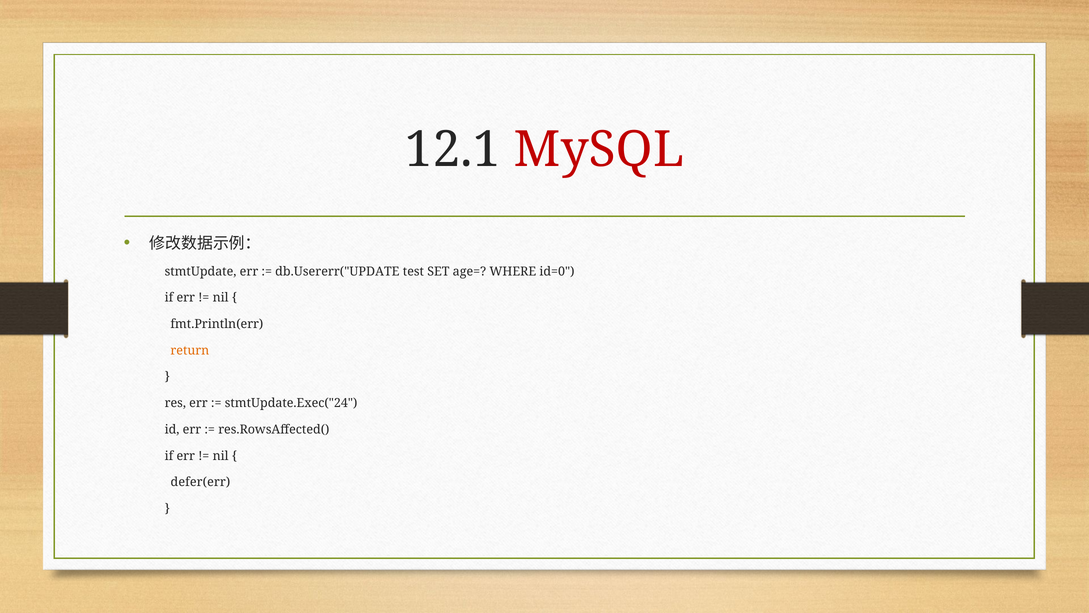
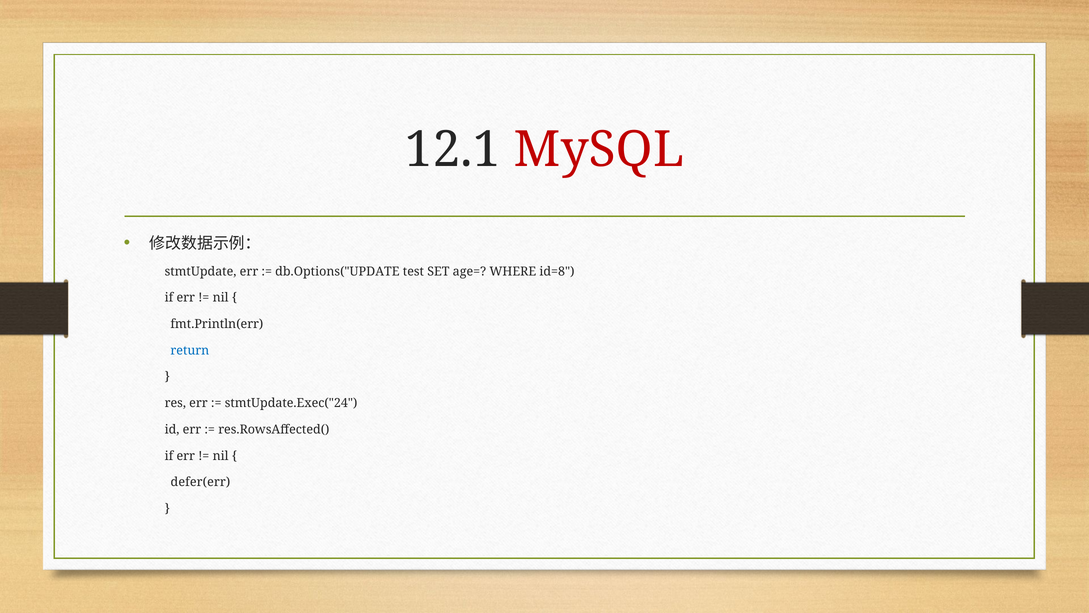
db.Usererr("UPDATE: db.Usererr("UPDATE -> db.Options("UPDATE (337, 271)
id=0: id=0 -> id=8 (557, 271)
return colour: orange -> blue (190, 350)
